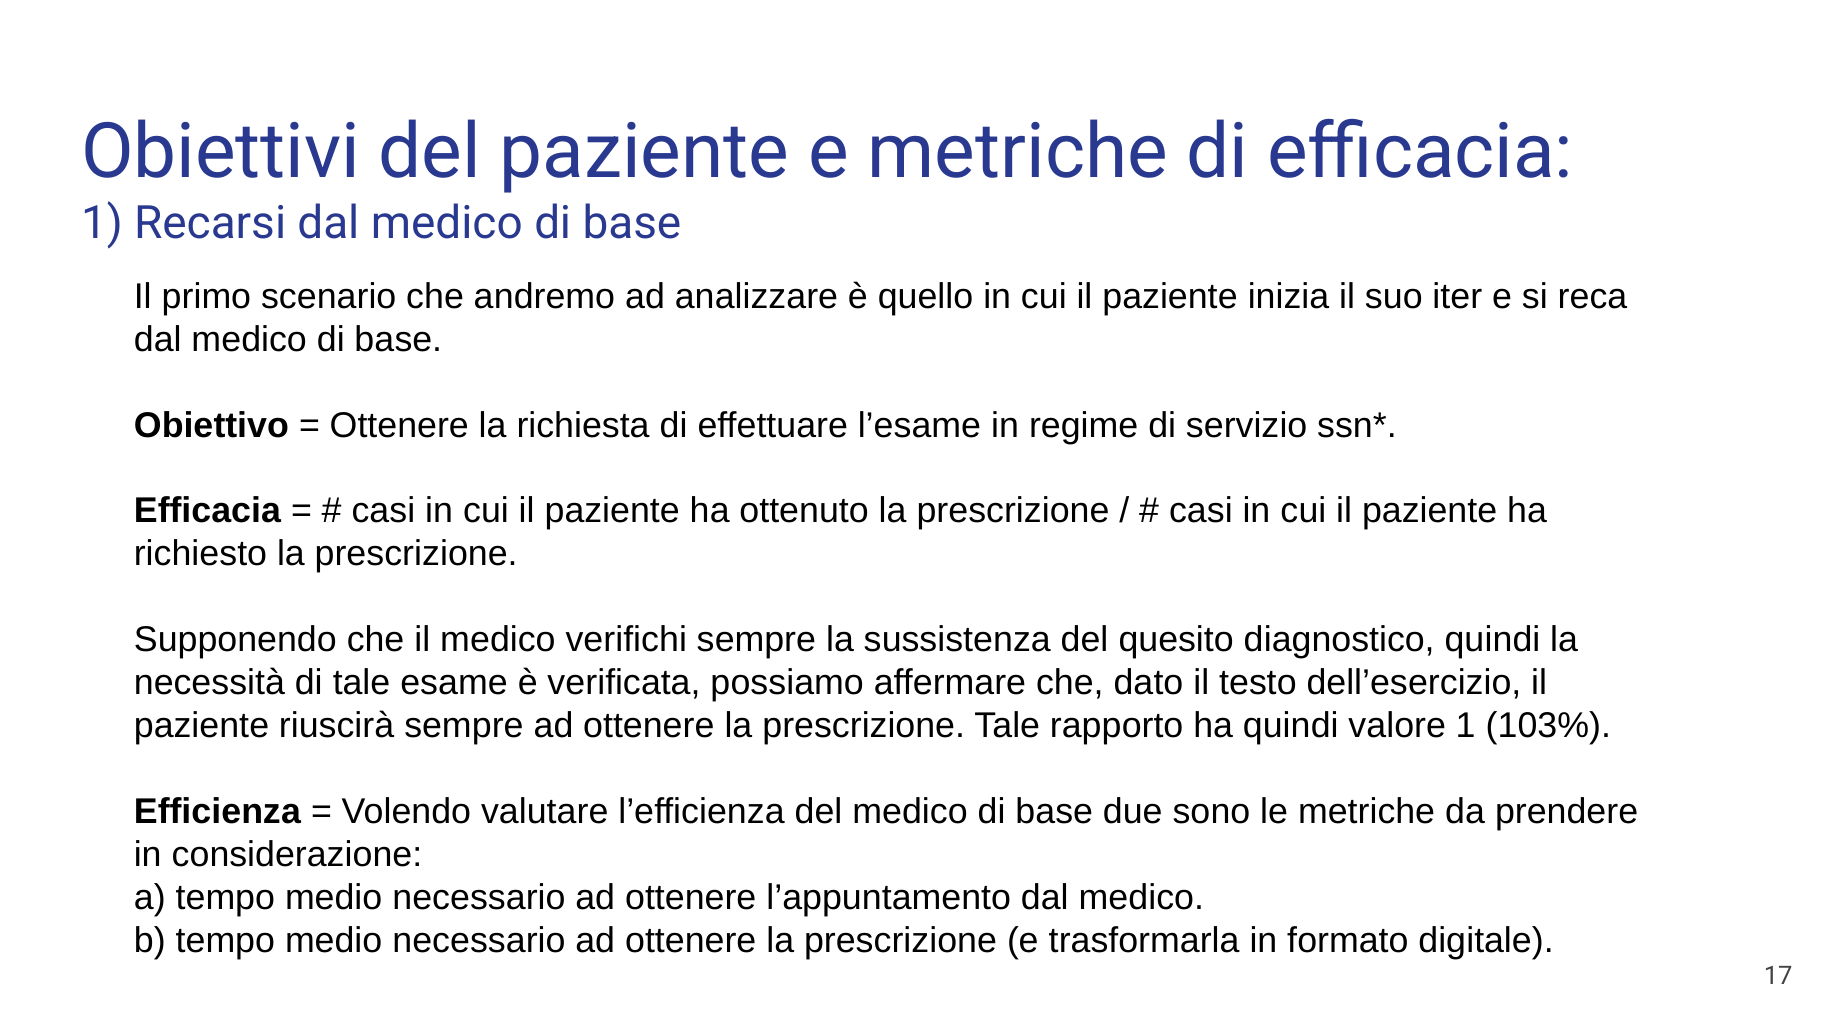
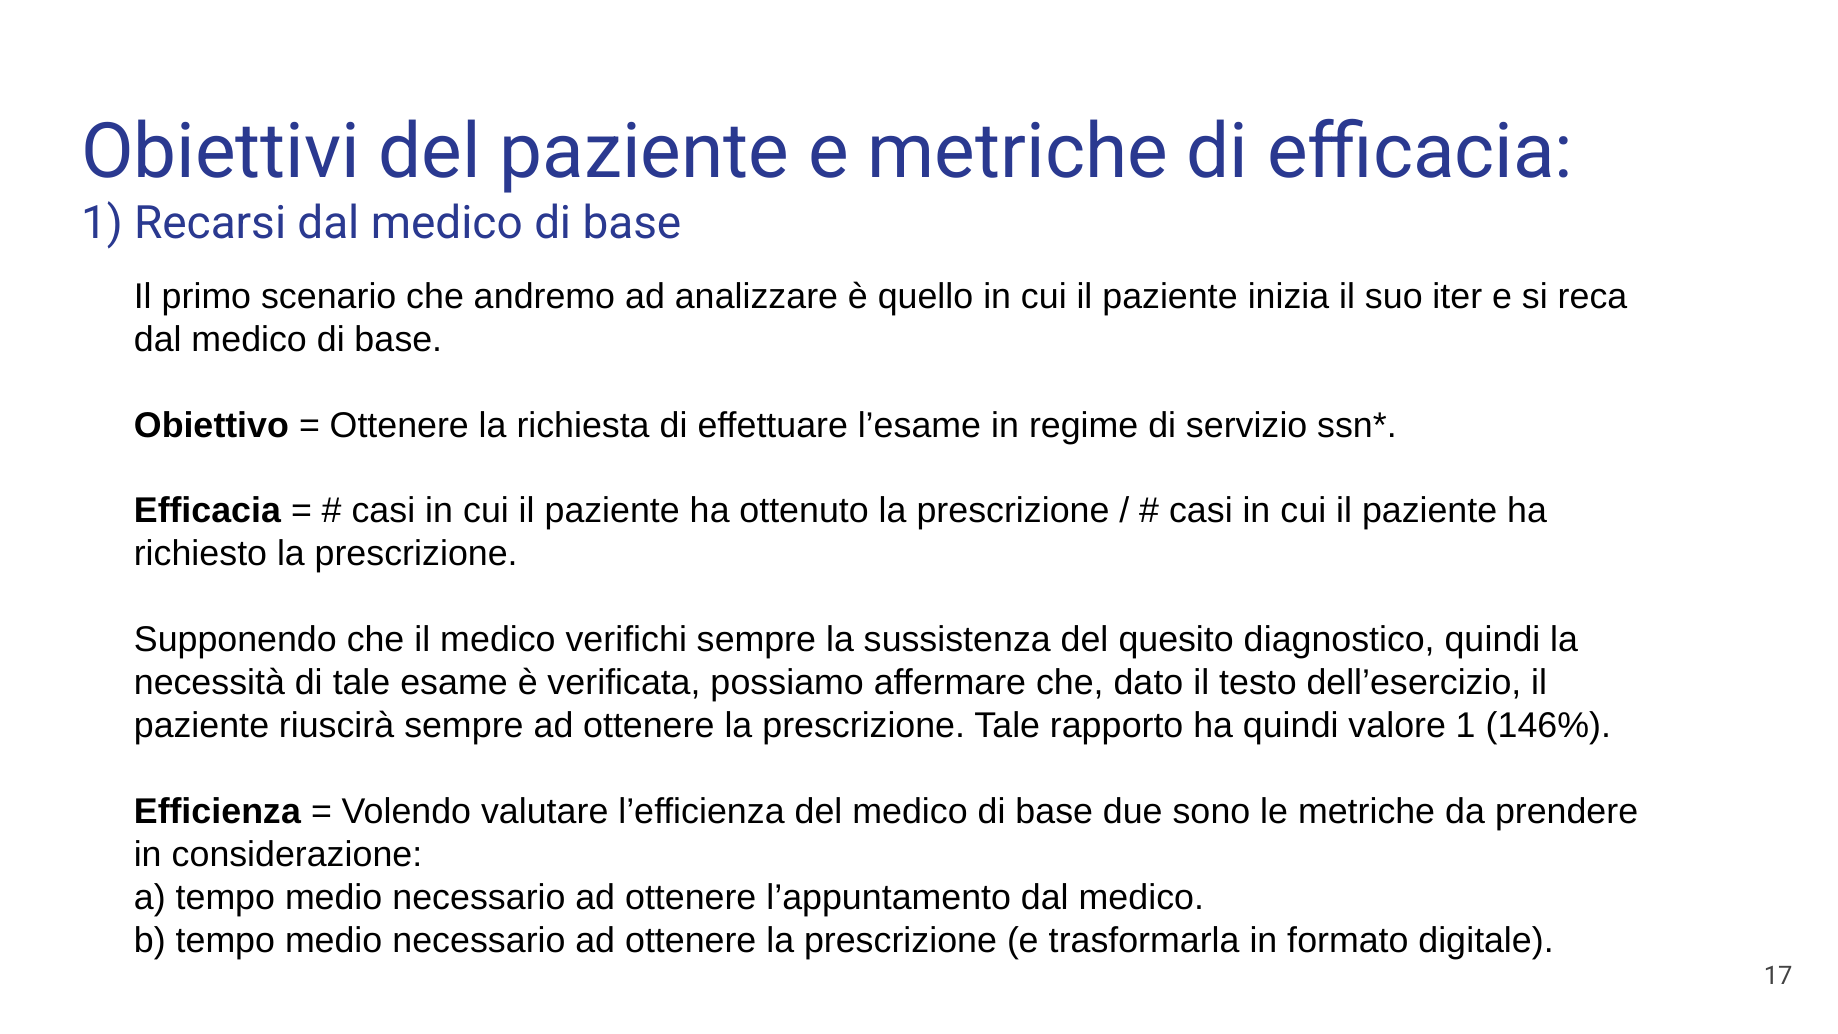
103%: 103% -> 146% (1548, 726)
